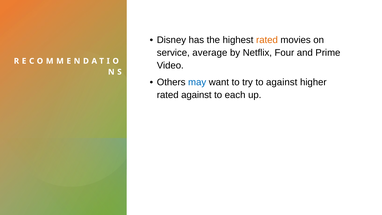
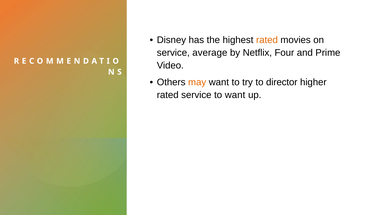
may colour: blue -> orange (197, 82)
to against: against -> director (282, 82)
rated against: against -> service (196, 95)
to each: each -> want (235, 95)
